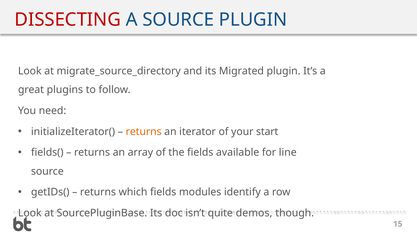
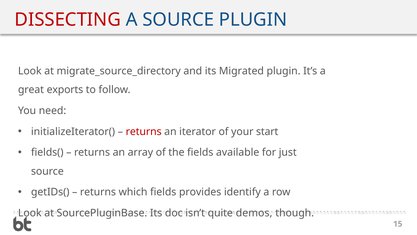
plugins: plugins -> exports (65, 90)
returns colour: orange -> red (144, 131)
line: line -> just (288, 152)
modules: modules -> provides (200, 192)
